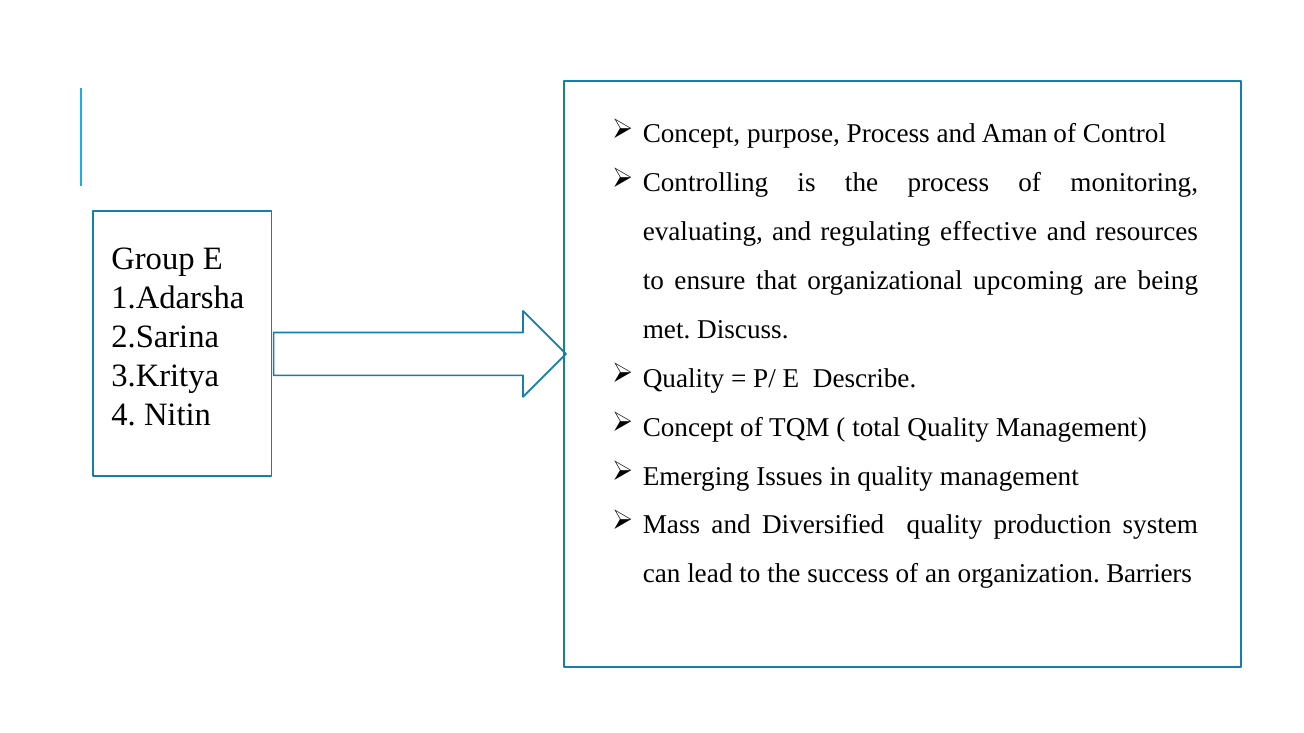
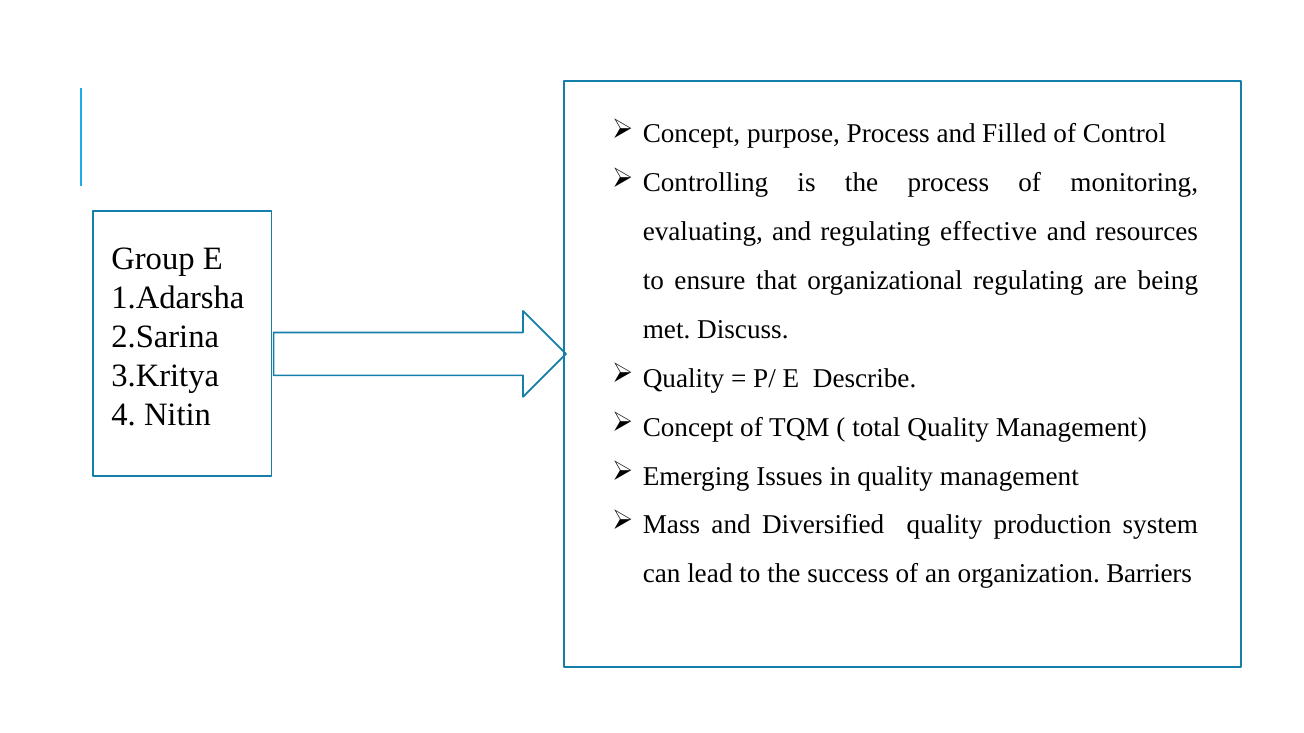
Aman: Aman -> Filled (1014, 134)
organizational upcoming: upcoming -> regulating (1028, 281)
